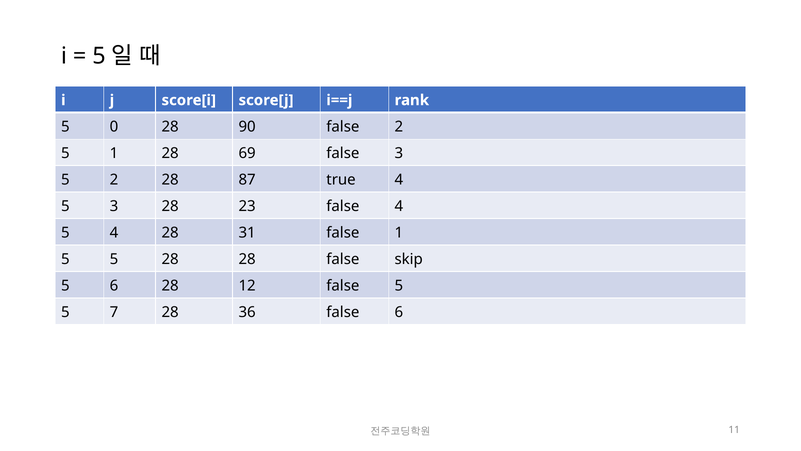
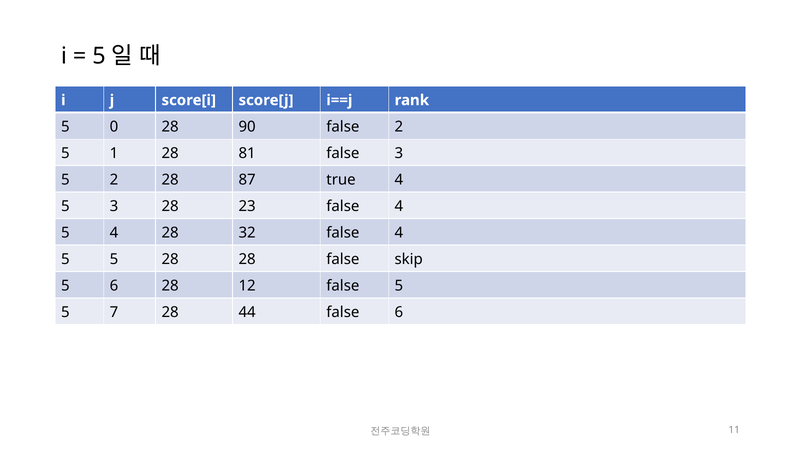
69: 69 -> 81 (247, 153)
31: 31 -> 32 (247, 232)
1: 1 -> 4 (399, 232)
36: 36 -> 44 (247, 312)
